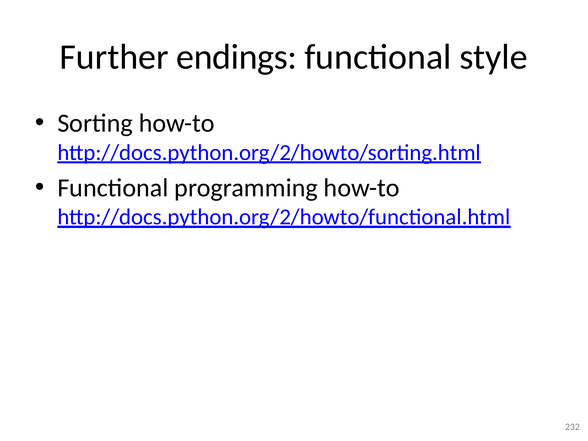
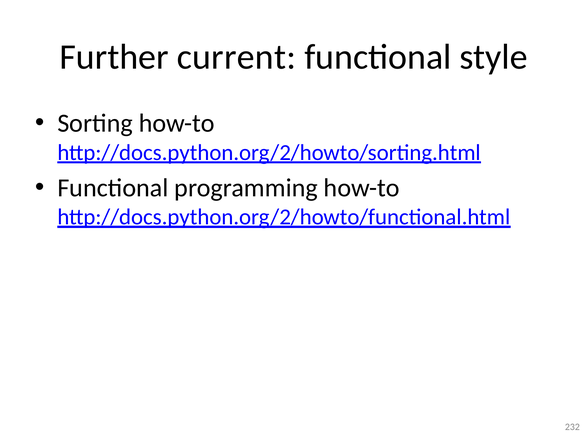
endings: endings -> current (236, 57)
